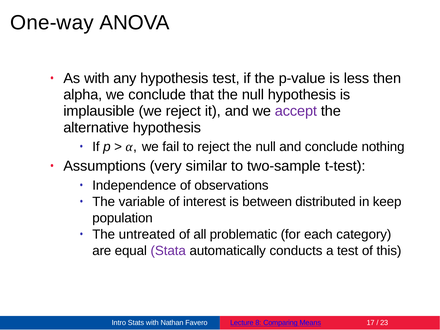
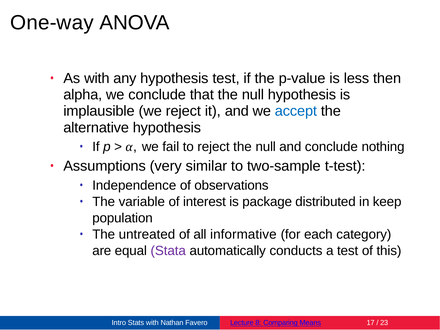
accept colour: purple -> blue (296, 111)
between: between -> package (267, 202)
problematic: problematic -> informative (243, 235)
